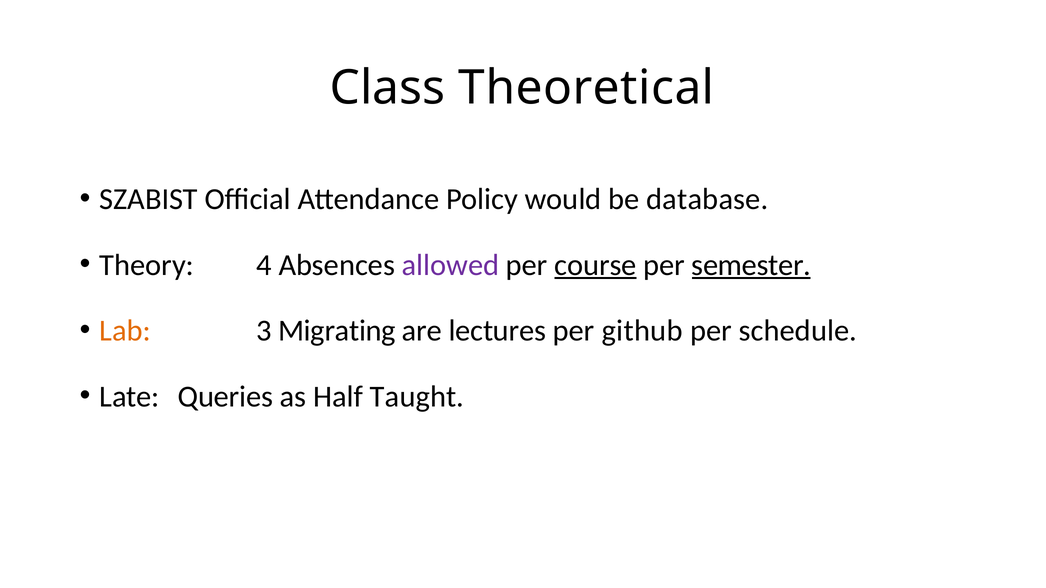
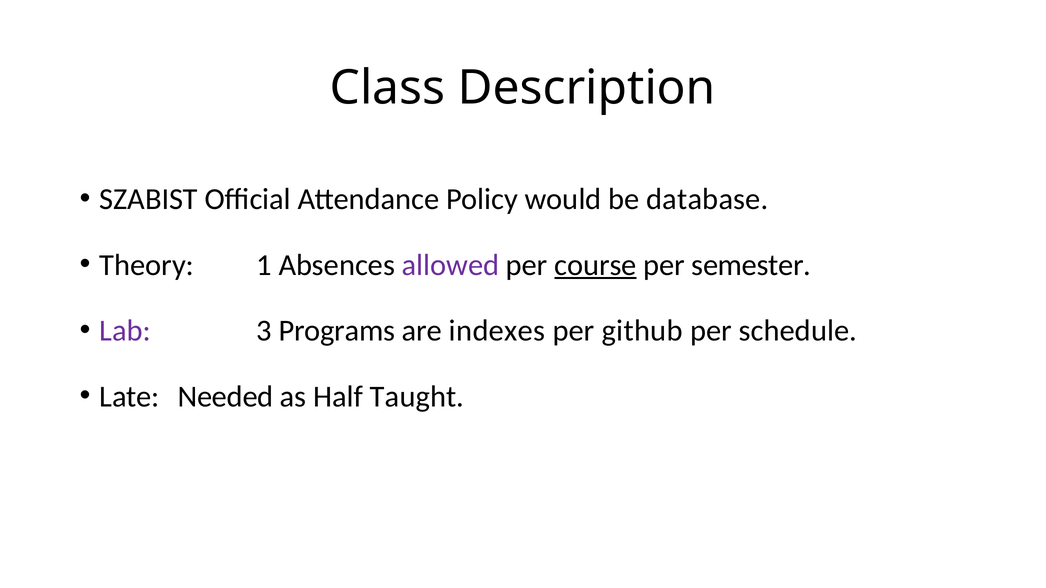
Theoretical: Theoretical -> Description (587, 88)
4: 4 -> 1 (264, 265)
semester underline: present -> none (751, 265)
Lab colour: orange -> purple (125, 331)
Migrating: Migrating -> Programs (337, 331)
lectures: lectures -> indexes (497, 331)
Queries: Queries -> Needed (226, 397)
